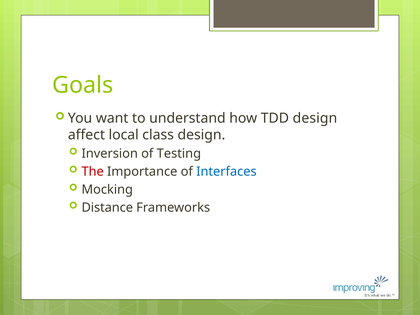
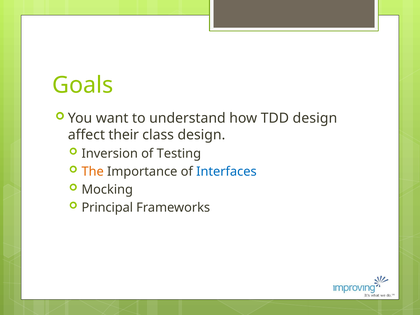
local: local -> their (124, 135)
The colour: red -> orange (93, 172)
Distance: Distance -> Principal (107, 207)
